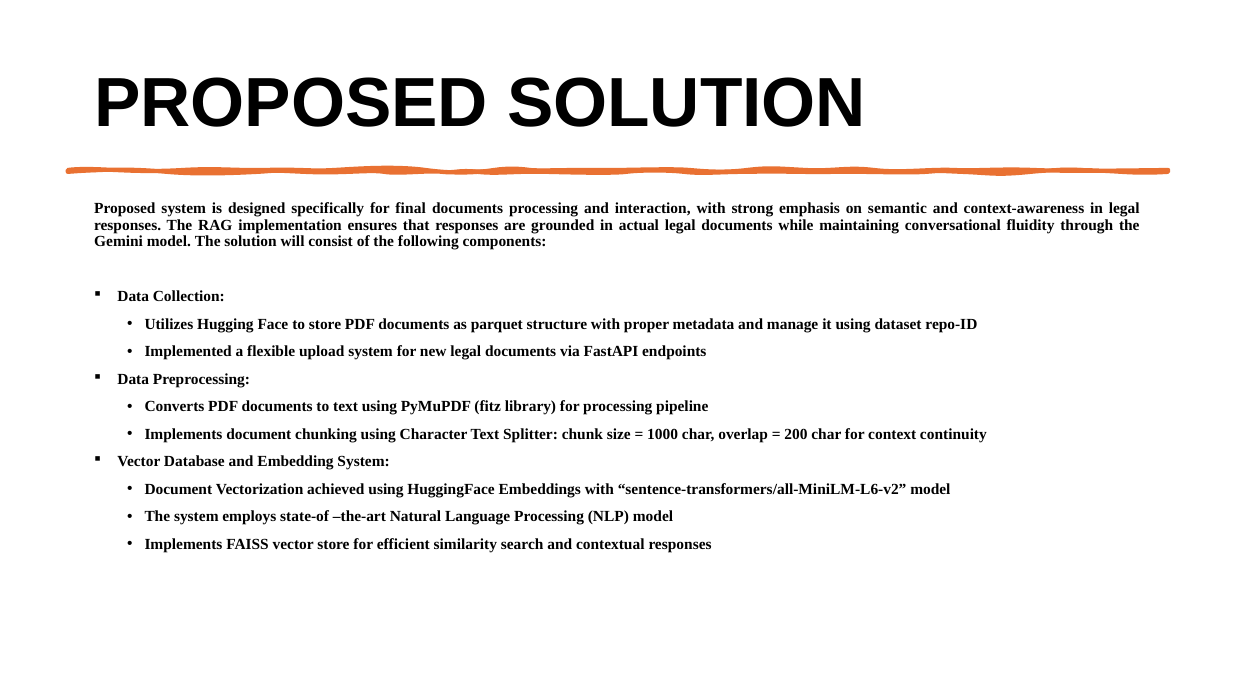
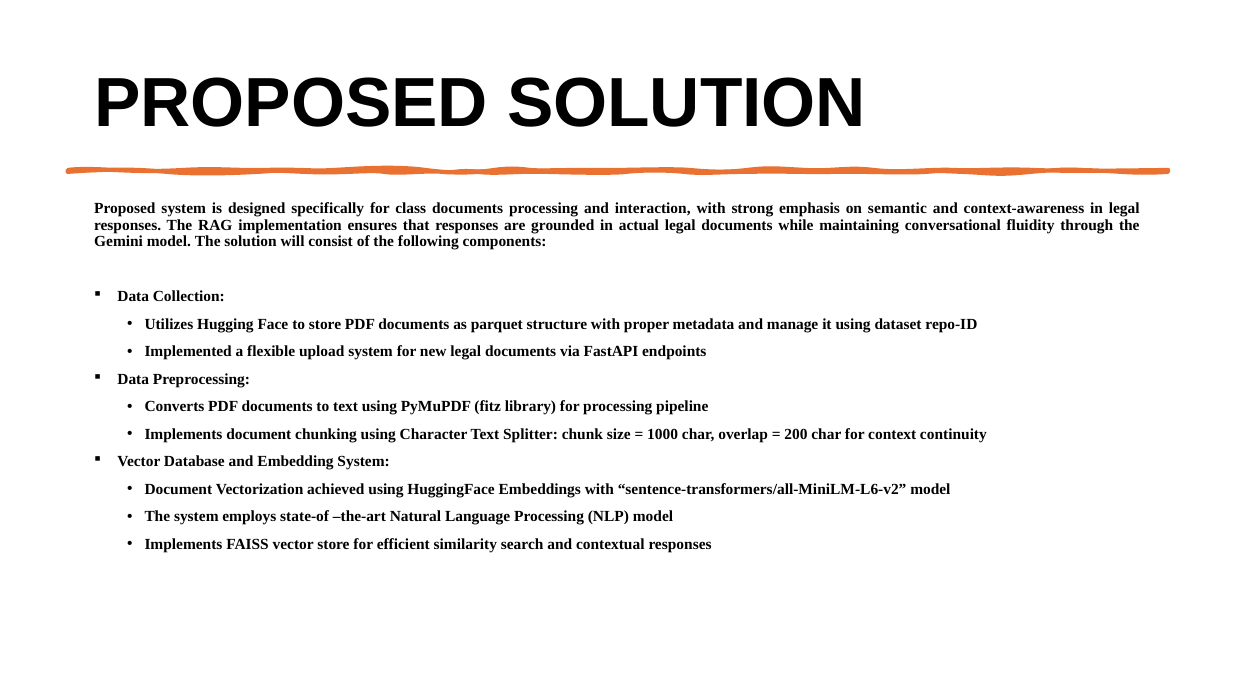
final: final -> class (411, 208)
